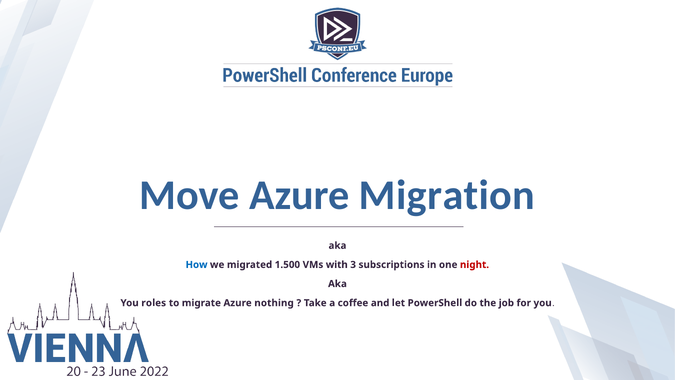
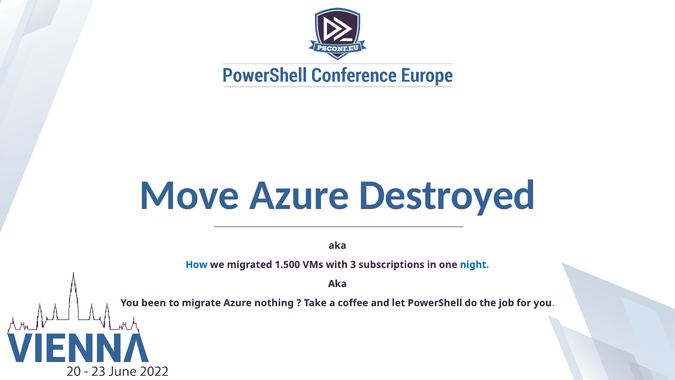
Migration: Migration -> Destroyed (447, 195)
night colour: red -> blue (475, 264)
roles: roles -> been (154, 303)
